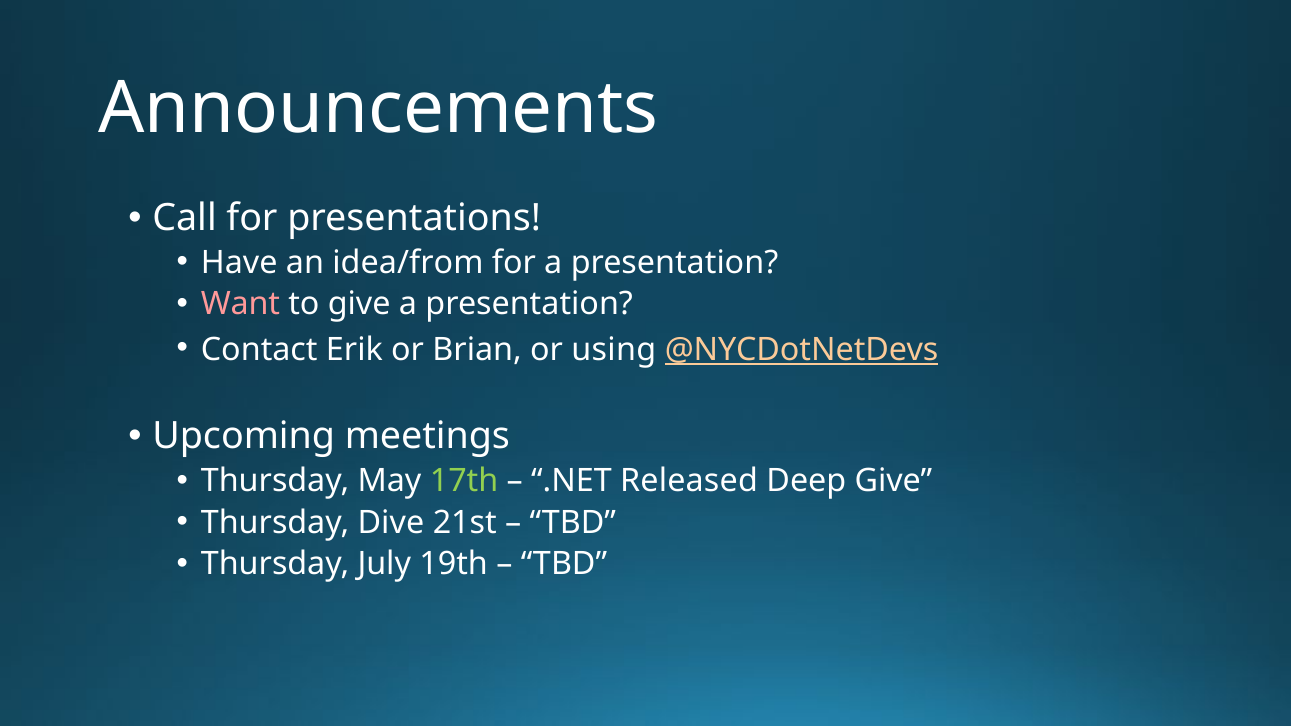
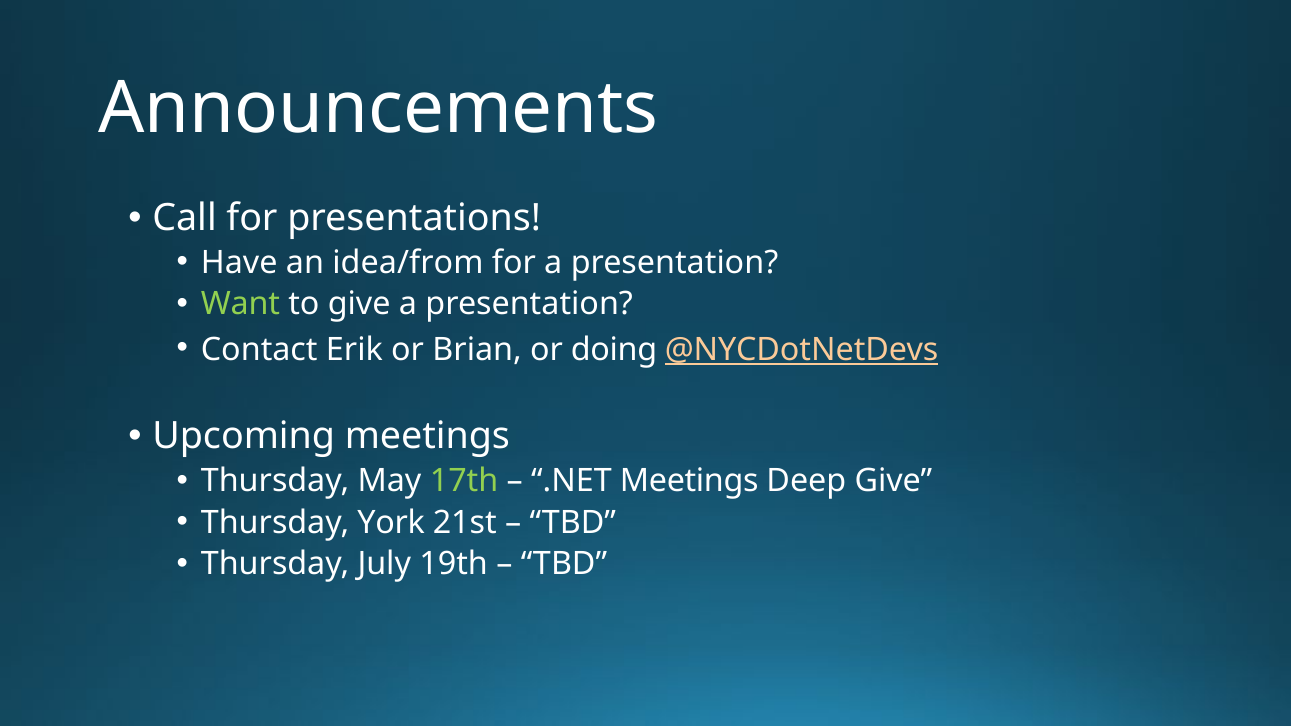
Want colour: pink -> light green (240, 304)
using: using -> doing (614, 350)
.NET Released: Released -> Meetings (689, 481)
Dive: Dive -> York (391, 523)
